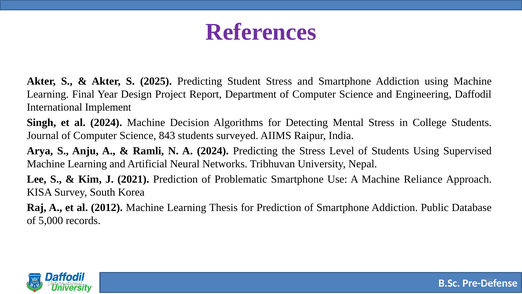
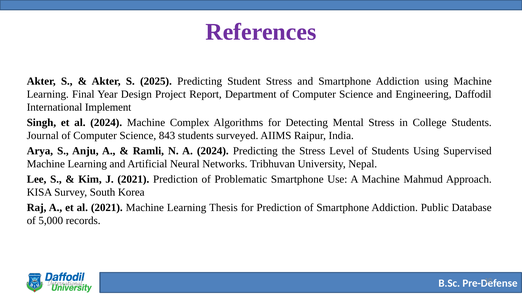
Decision: Decision -> Complex (190, 122)
Reliance: Reliance -> Mahmud (423, 179)
al 2012: 2012 -> 2021 (107, 207)
